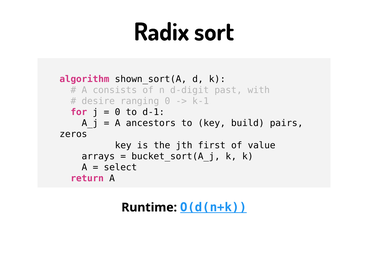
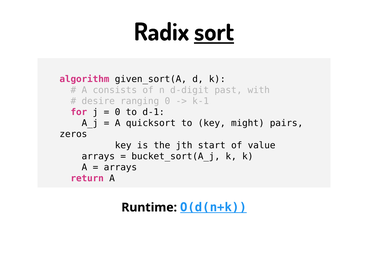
sort underline: none -> present (214, 32)
shown_sort(A: shown_sort(A -> given_sort(A (151, 79)
ancestors: ancestors -> quicksort (151, 123)
build: build -> might (248, 123)
first: first -> start (212, 145)
select: select -> arrays (120, 167)
